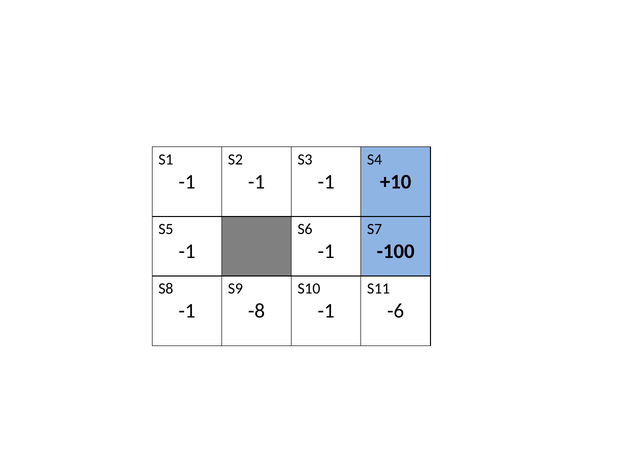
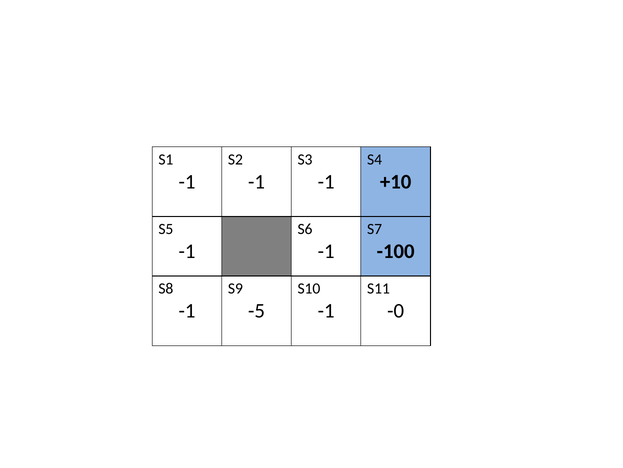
-8: -8 -> -5 (257, 310)
-6: -6 -> -0 (396, 310)
